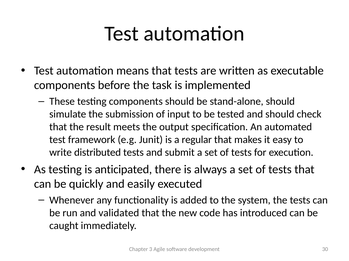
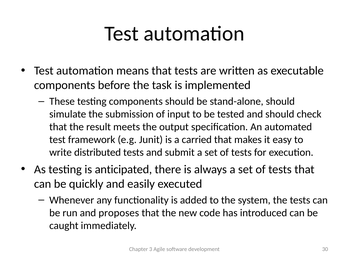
regular: regular -> carried (197, 140)
validated: validated -> proposes (119, 213)
